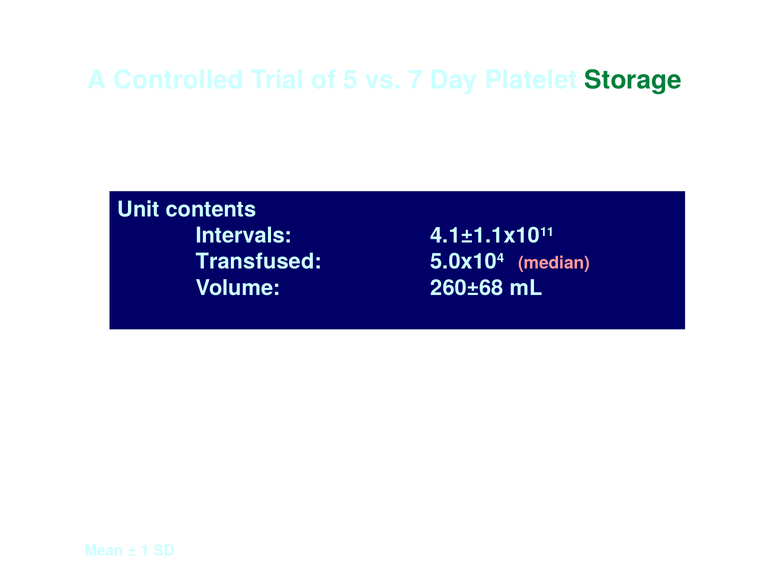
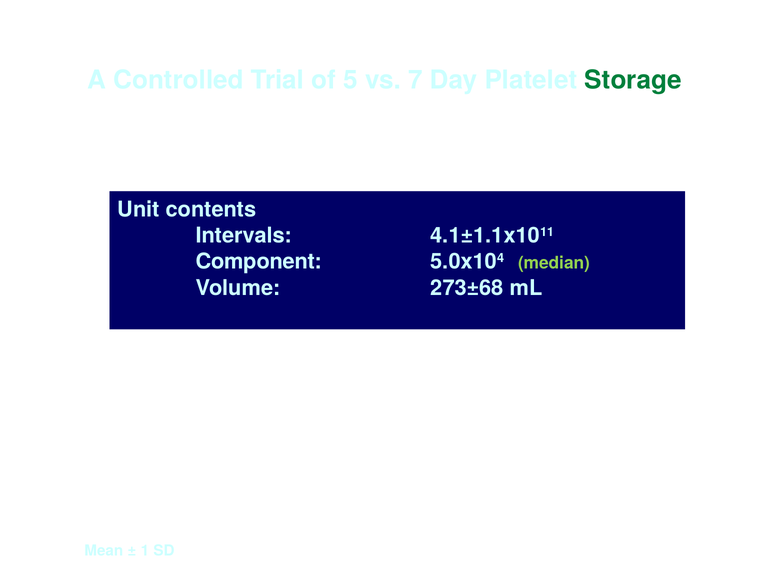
Transfused: Transfused -> Component (259, 262)
median colour: pink -> light green (554, 263)
260±68: 260±68 -> 273±68 (467, 288)
